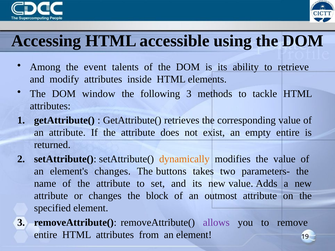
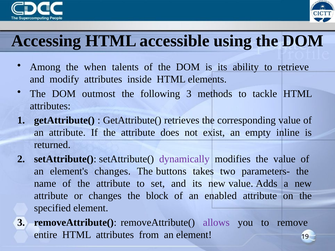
event: event -> when (95, 67)
window: window -> outmost (99, 94)
empty entire: entire -> inline (288, 133)
dynamically colour: orange -> purple (184, 159)
outmost: outmost -> enabled (221, 196)
